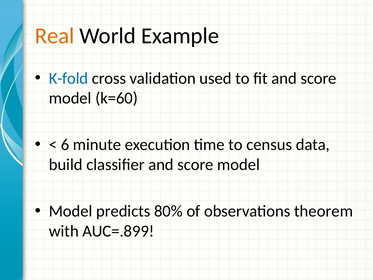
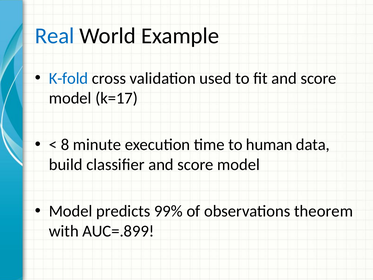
Real colour: orange -> blue (55, 36)
k=60: k=60 -> k=17 (117, 98)
6: 6 -> 8 (65, 145)
census: census -> human (269, 145)
80%: 80% -> 99% (168, 211)
